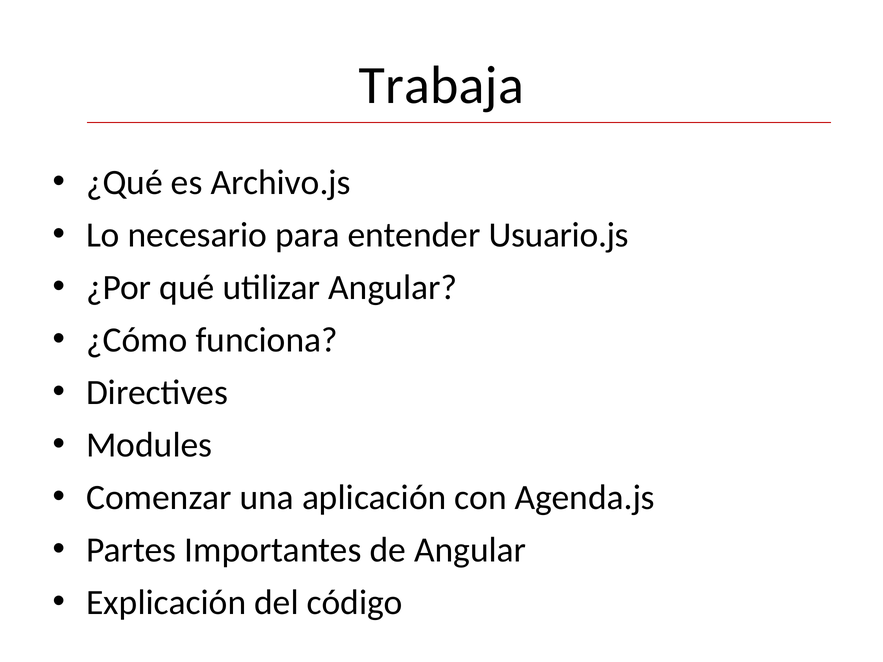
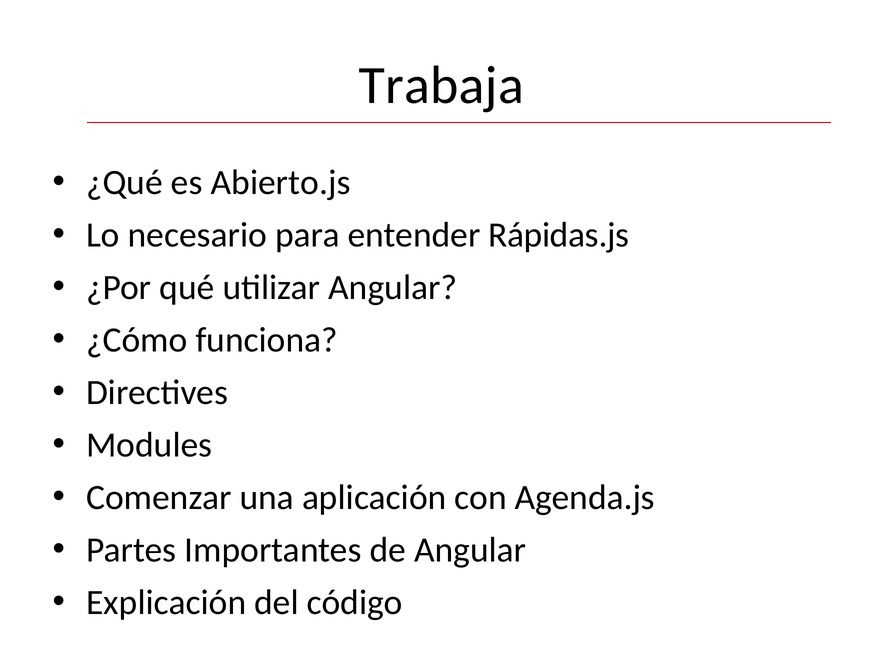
Archivo.js: Archivo.js -> Abierto.js (281, 183)
Usuario.js: Usuario.js -> Rápidas.js (559, 235)
